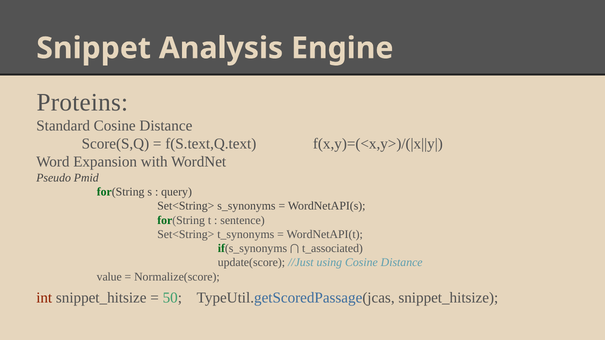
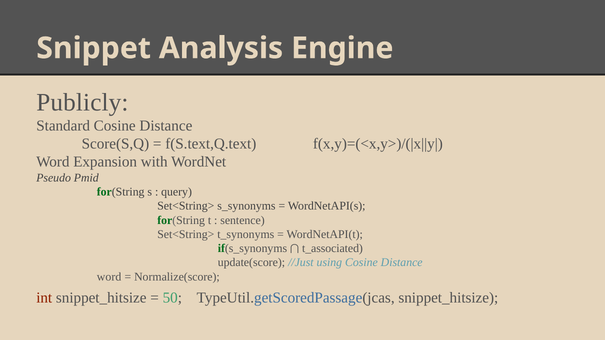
Proteins: Proteins -> Publicly (82, 102)
value: value -> word (109, 277)
